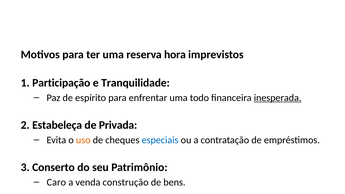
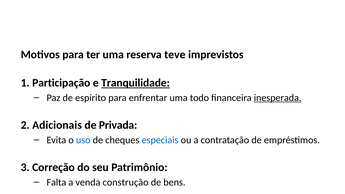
hora: hora -> teve (175, 55)
Tranquilidade underline: none -> present (135, 83)
Estabeleça: Estabeleça -> Adicionais (57, 125)
uso colour: orange -> blue (83, 140)
3 Conserto: Conserto -> Correção (53, 167)
Caro: Caro -> Falta (56, 182)
